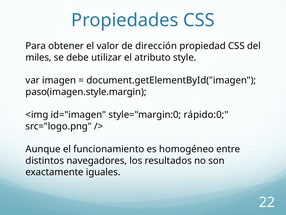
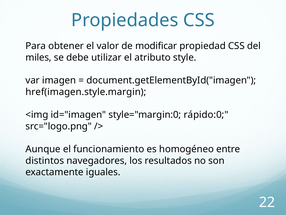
dirección: dirección -> modificar (156, 46)
paso(imagen.style.margin: paso(imagen.style.margin -> href(imagen.style.margin (86, 92)
